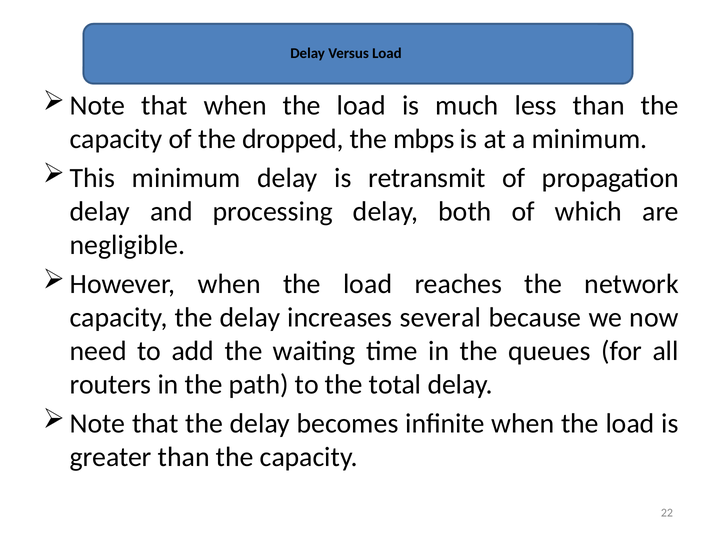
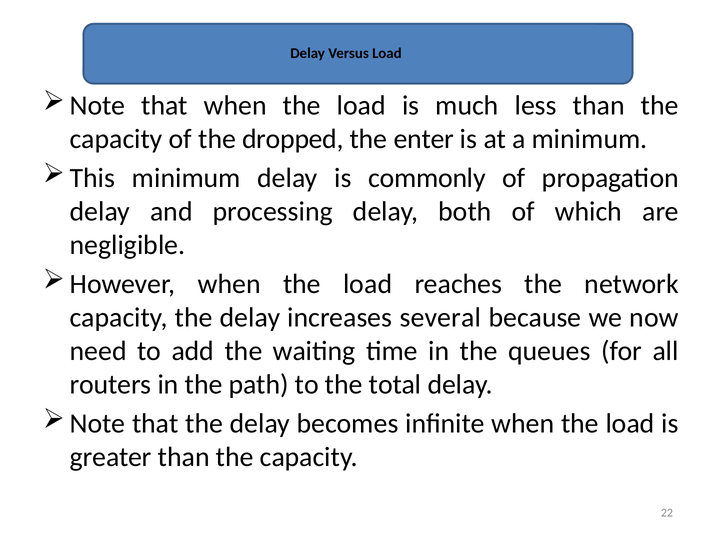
mbps: mbps -> enter (424, 139)
retransmit: retransmit -> commonly (427, 178)
